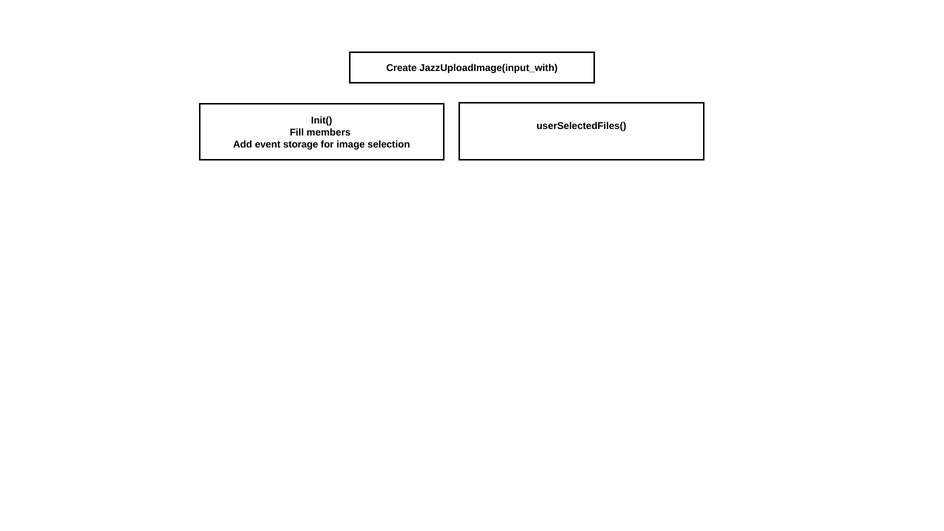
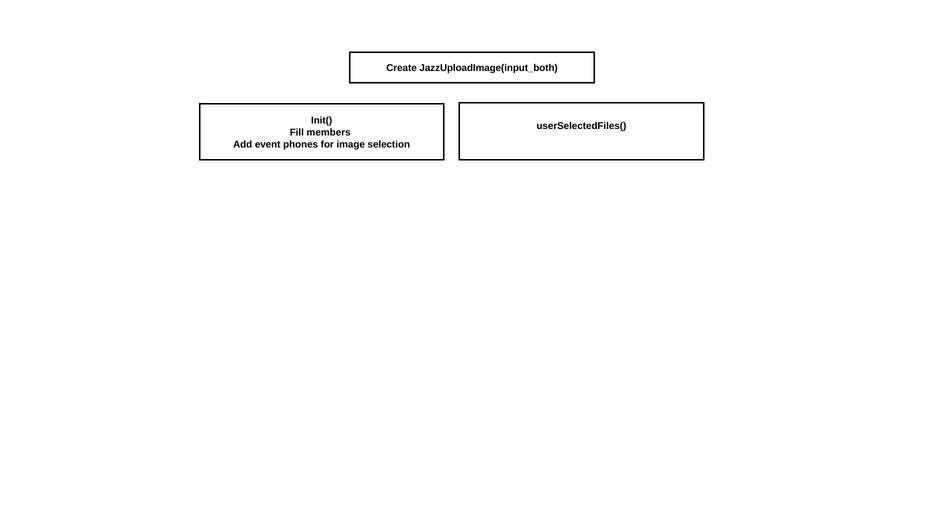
JazzUploadImage(input_with: JazzUploadImage(input_with -> JazzUploadImage(input_both (489, 68)
storage: storage -> phones (301, 144)
